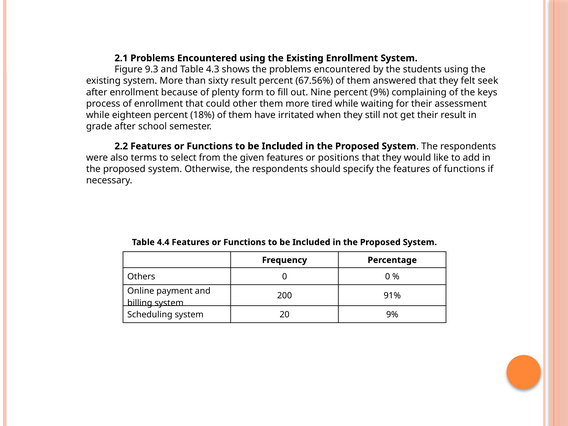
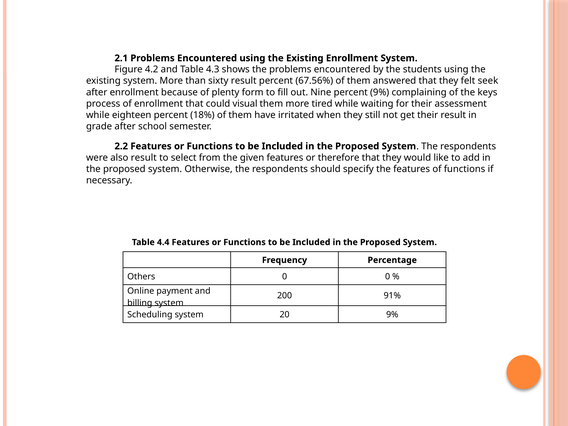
9.3: 9.3 -> 4.2 (152, 70)
other: other -> visual (245, 104)
also terms: terms -> result (144, 158)
positions: positions -> therefore (339, 158)
